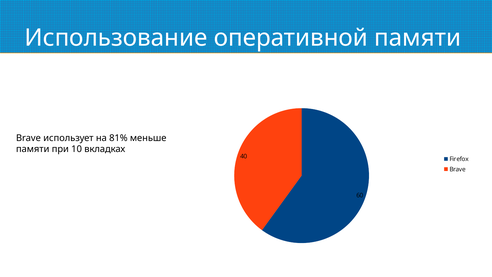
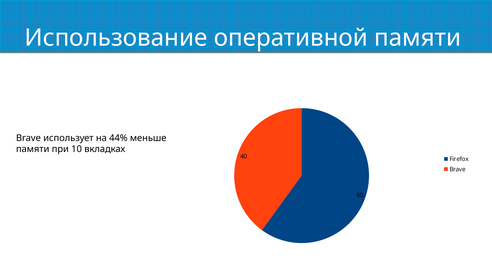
81%: 81% -> 44% (118, 138)
